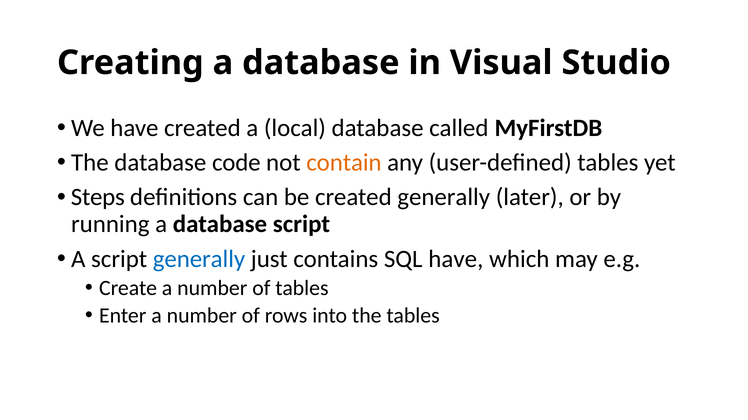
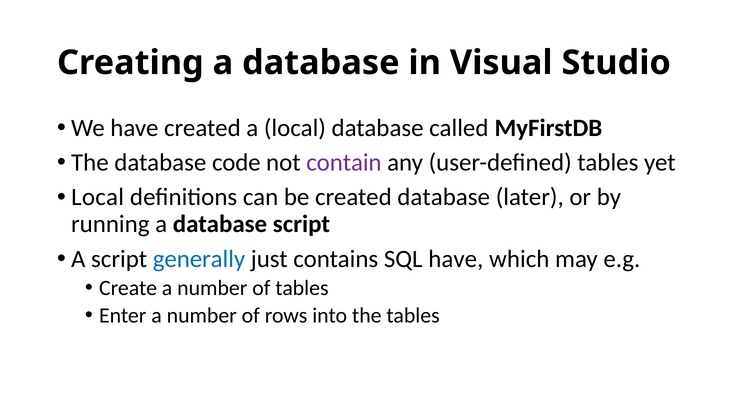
contain colour: orange -> purple (344, 163)
Steps: Steps -> Local (98, 198)
created generally: generally -> database (444, 198)
